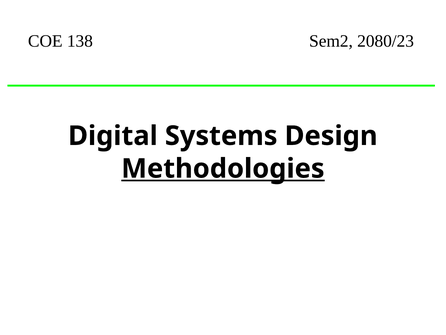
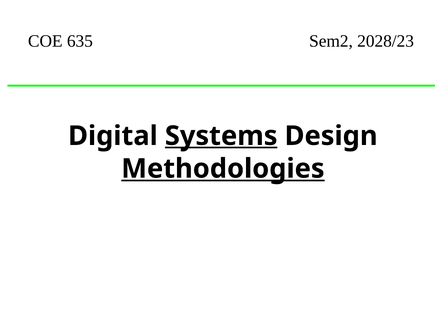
138: 138 -> 635 (80, 41)
2080/23: 2080/23 -> 2028/23 (386, 41)
Systems underline: none -> present (221, 136)
